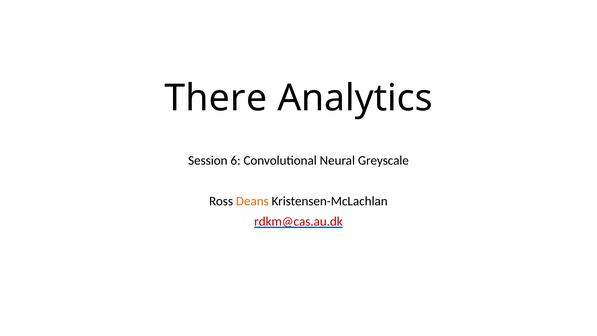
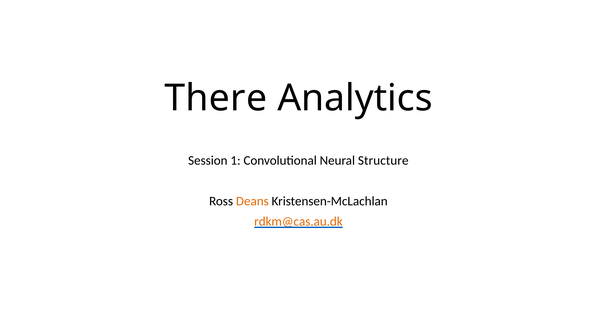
6: 6 -> 1 (236, 160)
Greyscale: Greyscale -> Structure (383, 160)
rdkm@cas.au.dk colour: red -> orange (298, 222)
